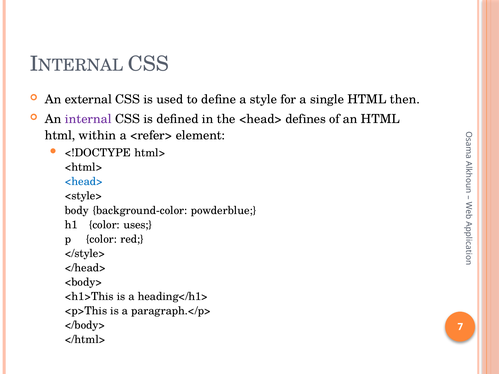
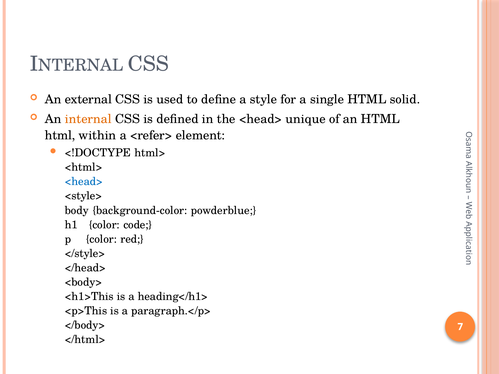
then: then -> solid (405, 99)
internal colour: purple -> orange (88, 119)
defines: defines -> unique (306, 119)
uses: uses -> code (138, 225)
